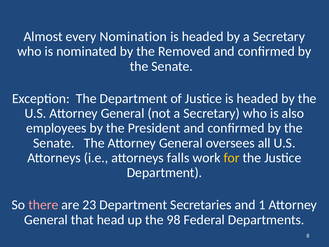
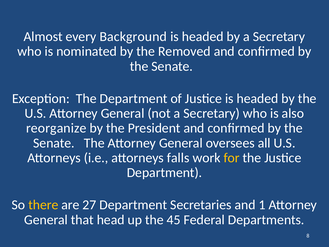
Nomination: Nomination -> Background (133, 37)
employees: employees -> reorganize (56, 128)
there colour: pink -> yellow (43, 205)
23: 23 -> 27 (89, 205)
98: 98 -> 45 (174, 220)
